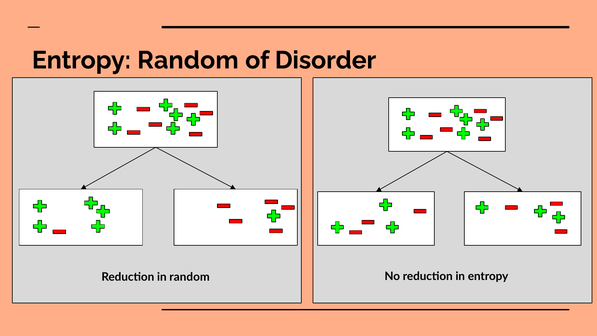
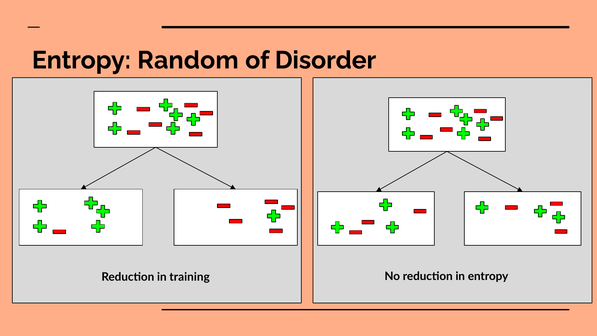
in random: random -> training (190, 277)
